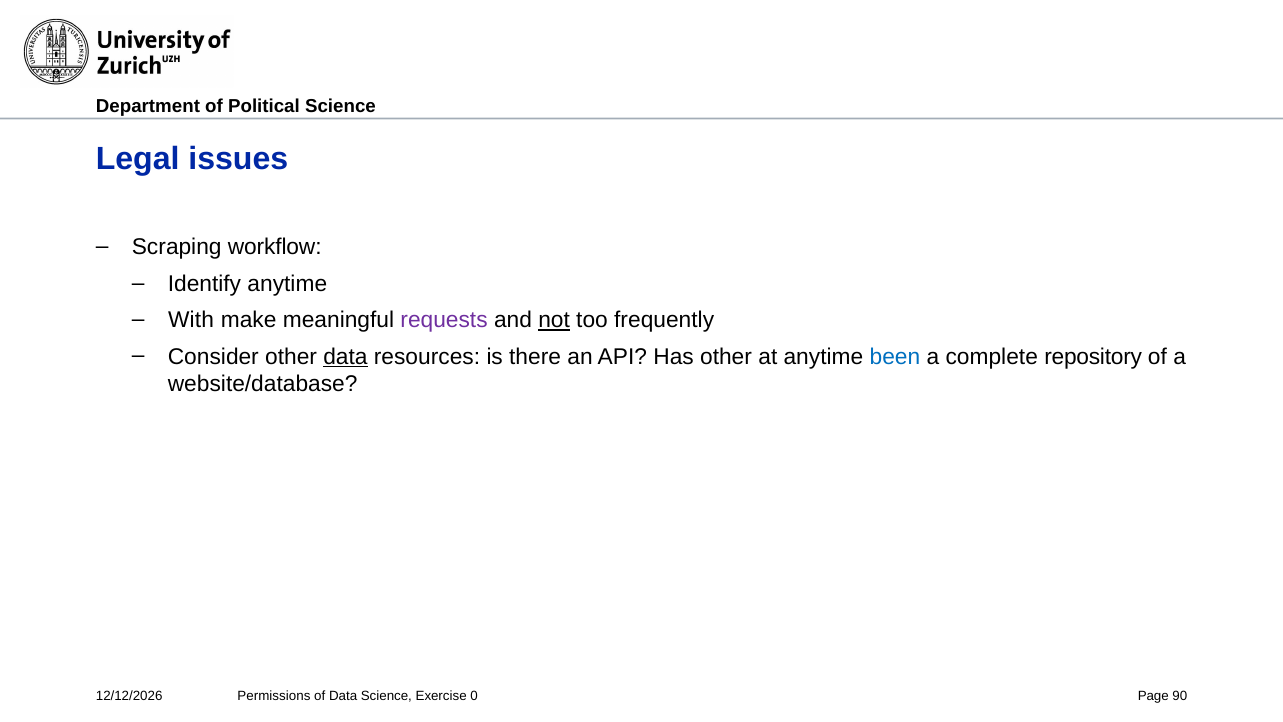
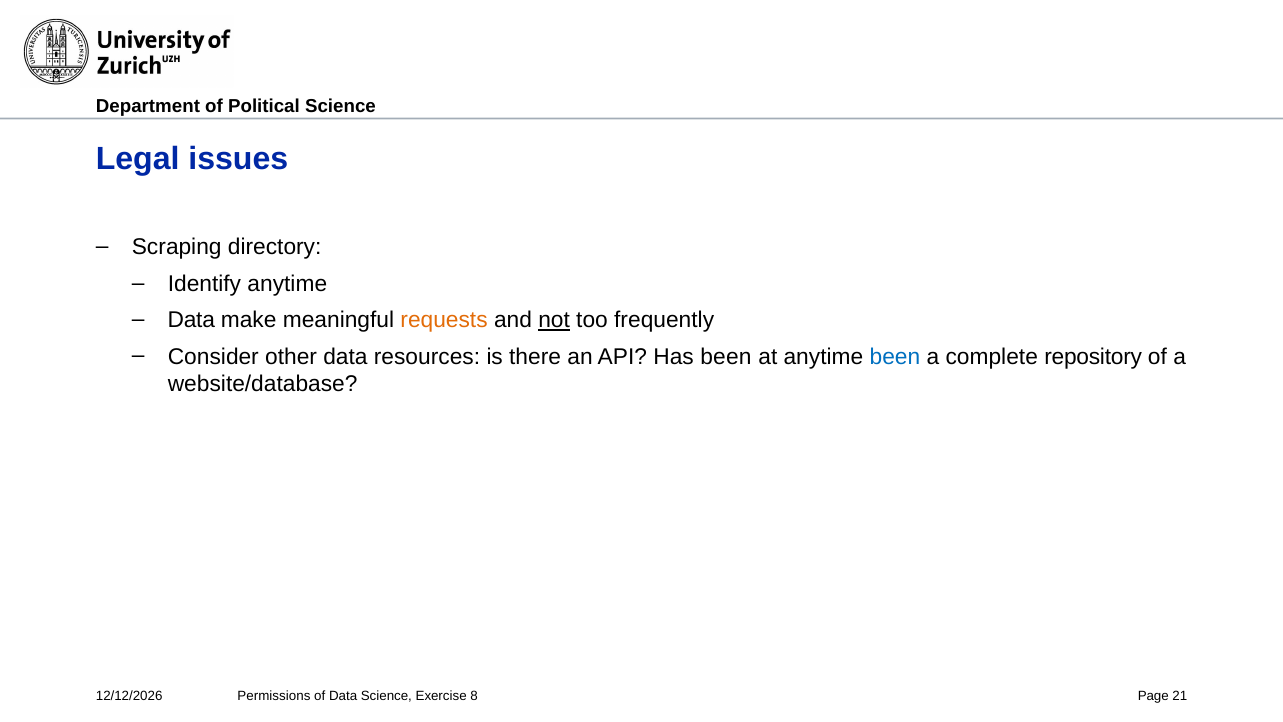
workflow: workflow -> directory (275, 247)
With: With -> Data (191, 320)
requests colour: purple -> orange (444, 320)
data underline: present -> none (345, 356)
Has other: other -> been (726, 356)
0: 0 -> 8 (474, 696)
90: 90 -> 21 (1180, 696)
